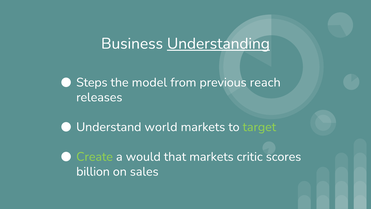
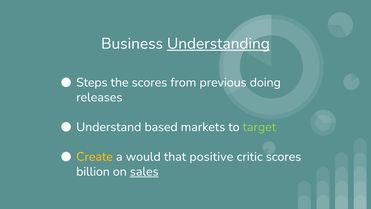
the model: model -> scores (149, 82)
reach: reach -> doing (265, 82)
world: world -> based (161, 127)
Create colour: light green -> yellow (95, 156)
that markets: markets -> positive (211, 156)
sales underline: none -> present (144, 171)
